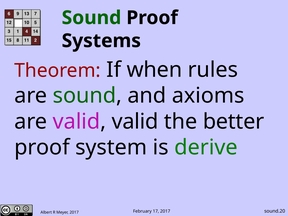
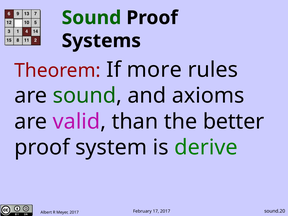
when: when -> more (154, 70)
valid valid: valid -> than (135, 122)
